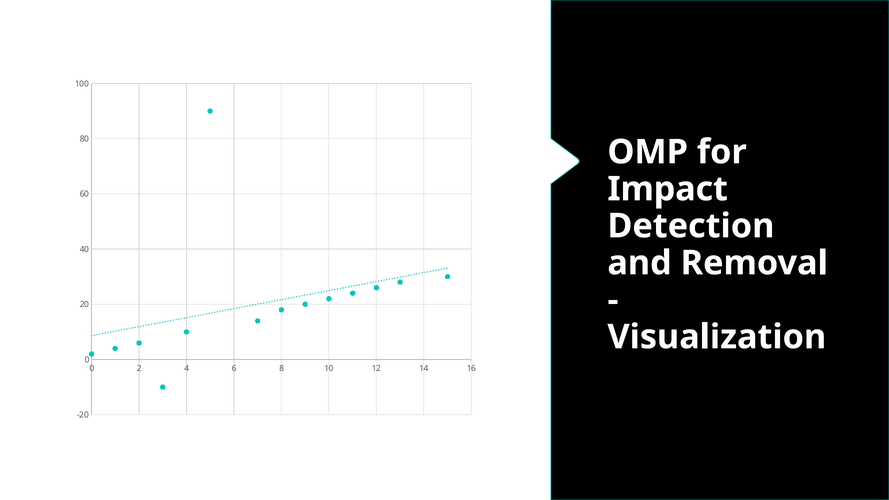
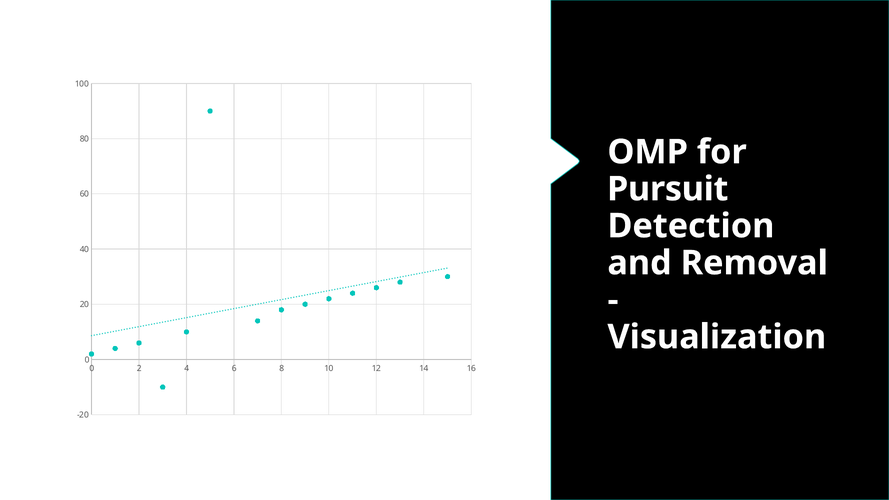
Impact: Impact -> Pursuit (668, 189)
